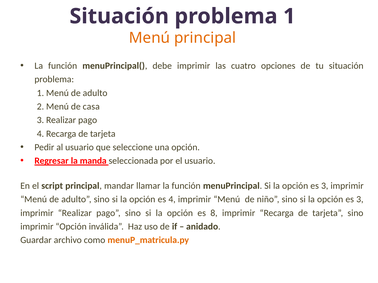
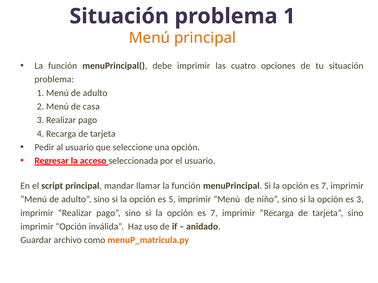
manda: manda -> acceso (93, 161)
3: 3 -> 7 (325, 186)
es 4: 4 -> 5 (172, 200)
8: 8 -> 7 (214, 213)
